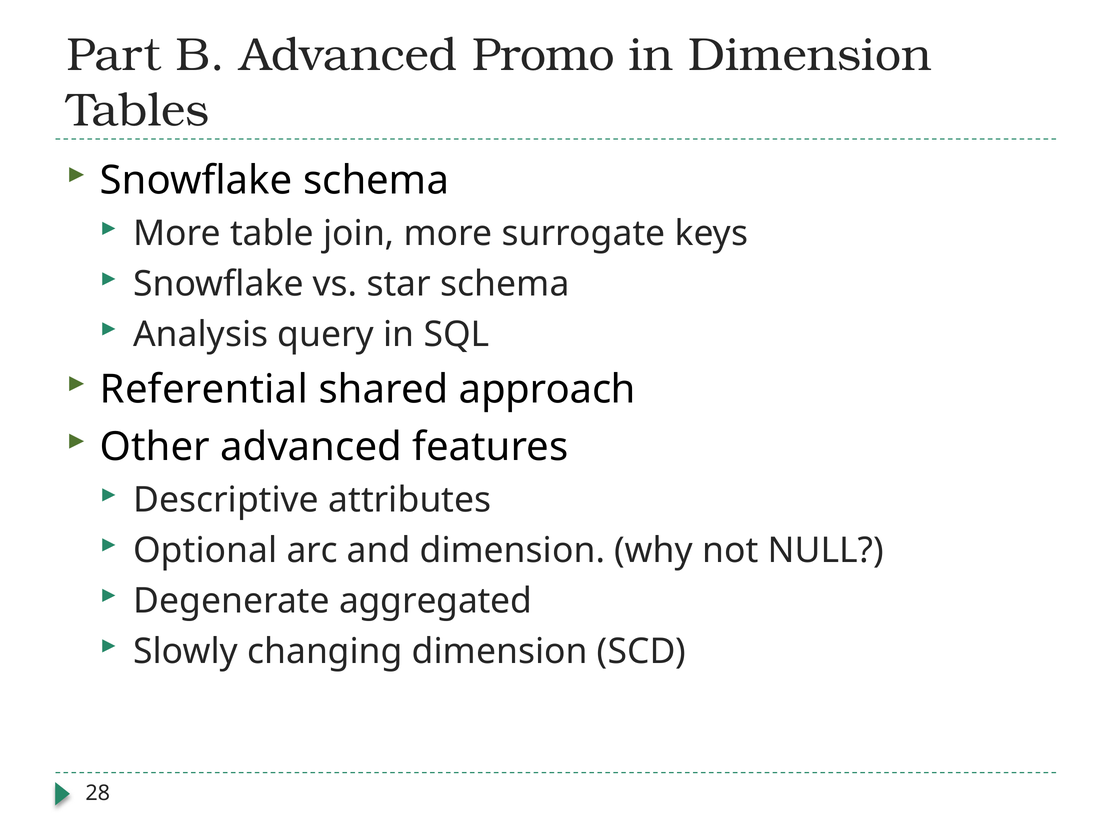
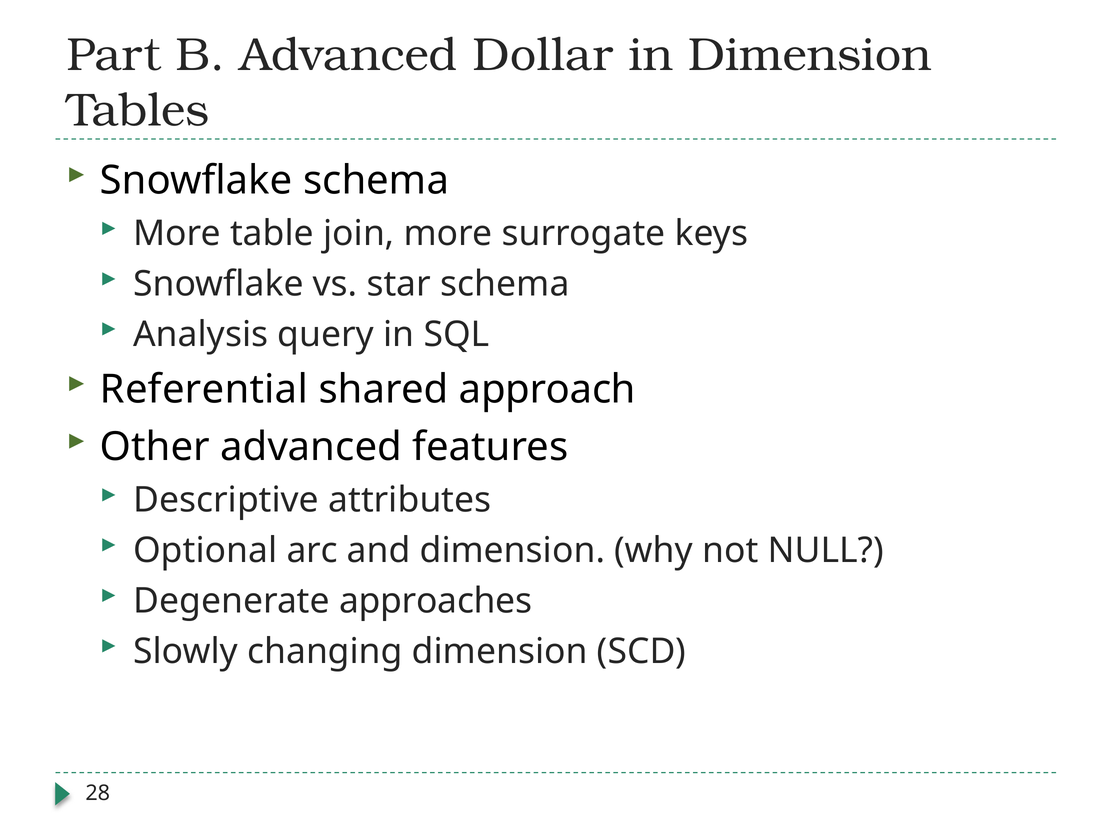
Promo: Promo -> Dollar (543, 55)
aggregated: aggregated -> approaches (436, 601)
